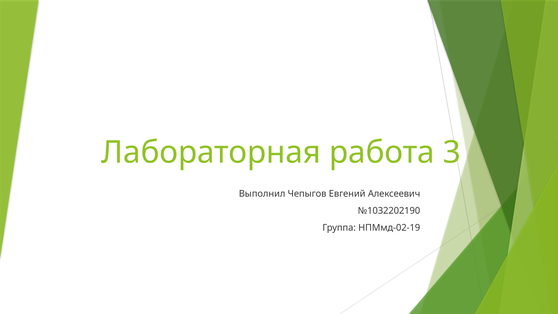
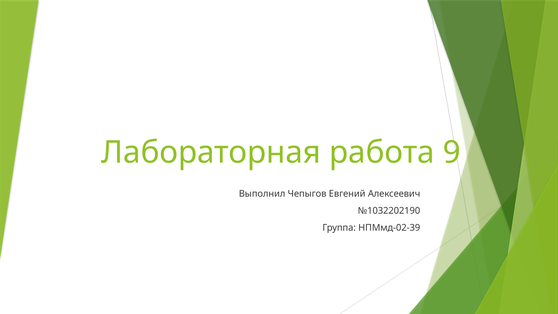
3: 3 -> 9 (452, 153)
НПМмд-02-19: НПМмд-02-19 -> НПМмд-02-39 (389, 228)
